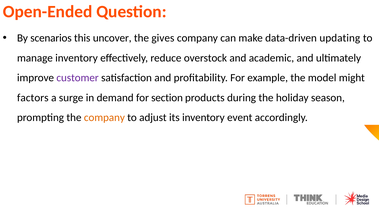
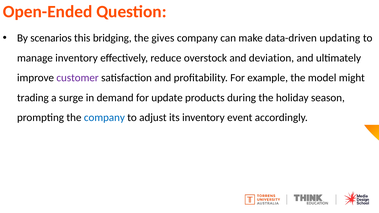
uncover: uncover -> bridging (112, 38)
academic: academic -> deviation (271, 58)
factors: factors -> trading (33, 98)
section: section -> update (167, 98)
company colour: orange -> blue (104, 118)
